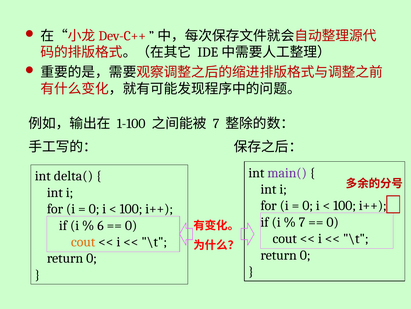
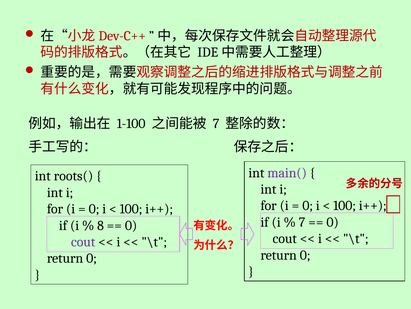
delta(: delta( -> roots( (73, 176)
6: 6 -> 8 (101, 225)
cout colour: orange -> purple (83, 241)
